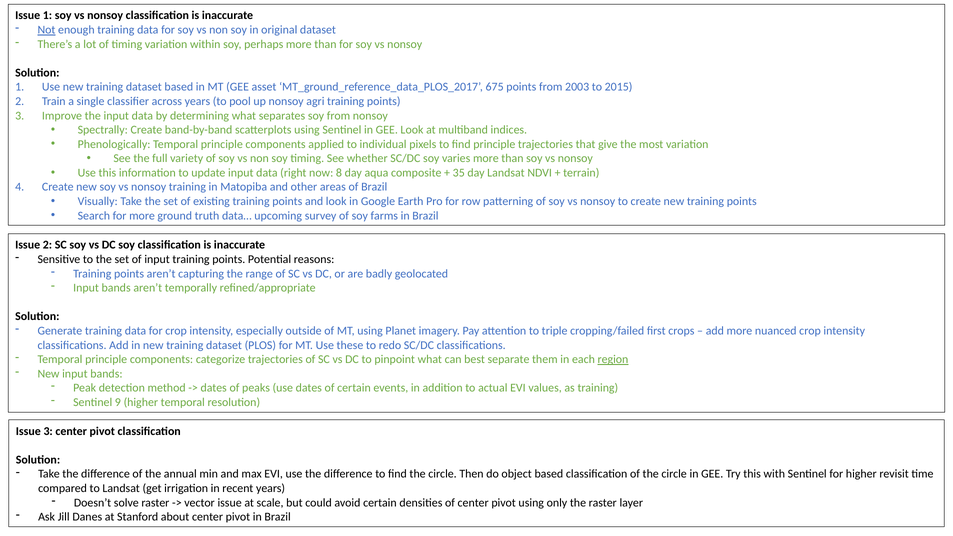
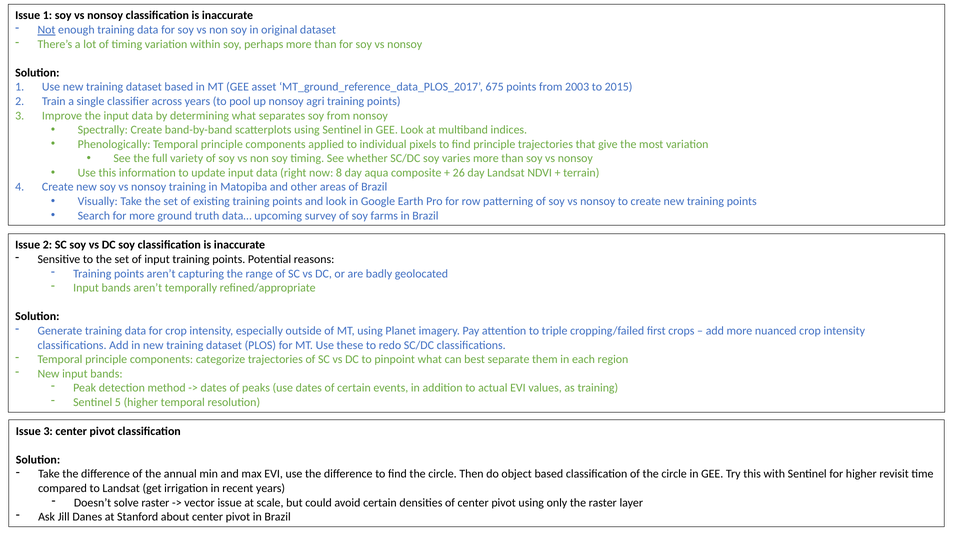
35: 35 -> 26 (459, 173)
region underline: present -> none (613, 359)
9: 9 -> 5 (118, 402)
